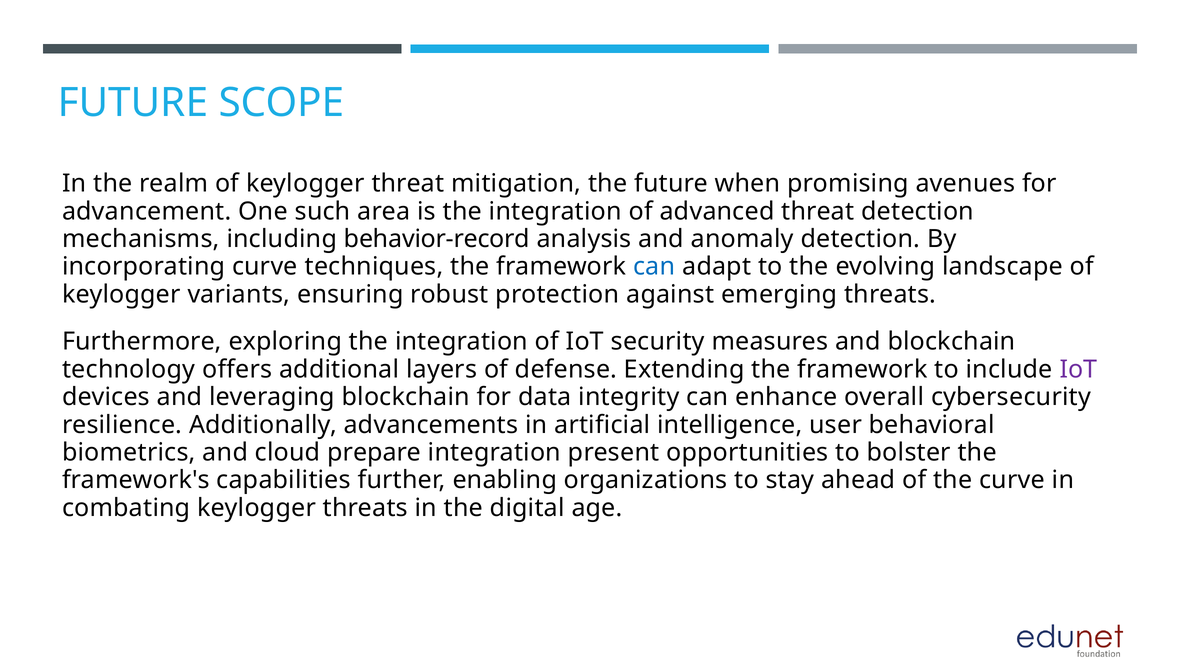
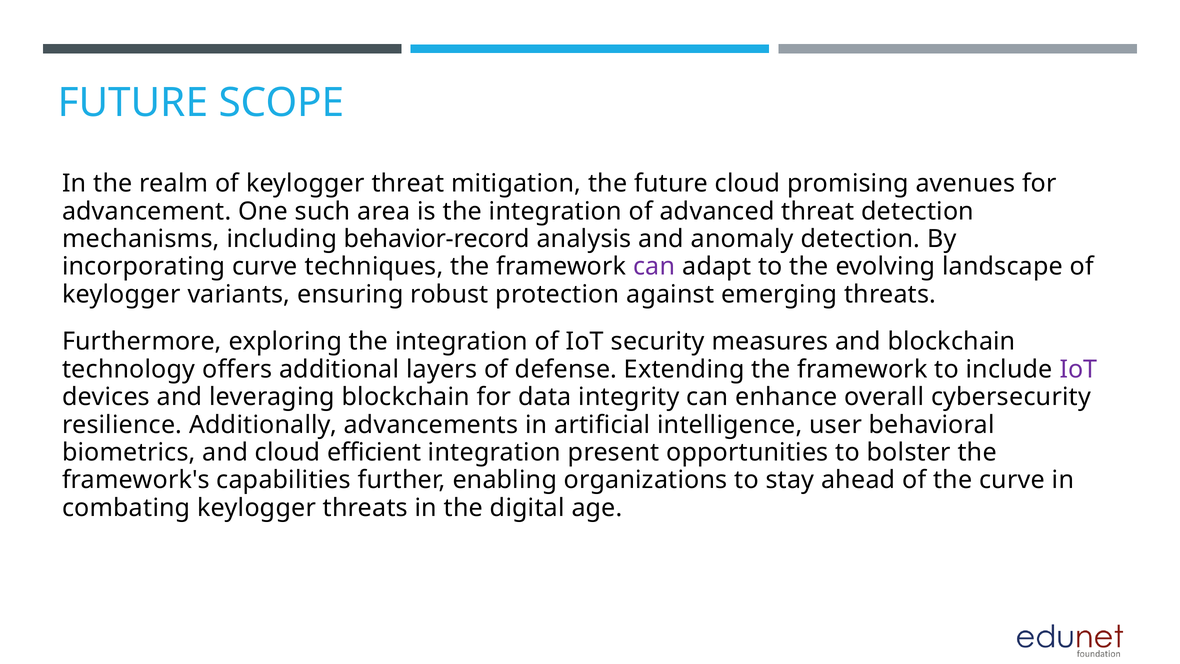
future when: when -> cloud (748, 184)
can colour: blue -> purple (654, 267)
prepare: prepare -> efficient (374, 452)
